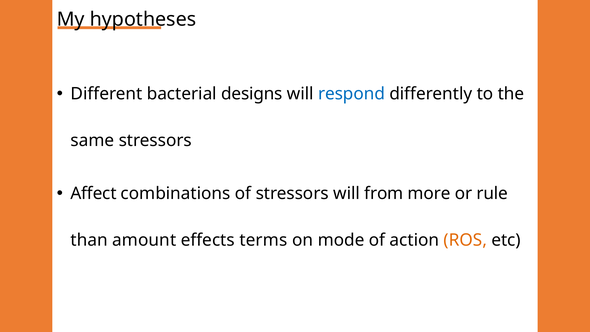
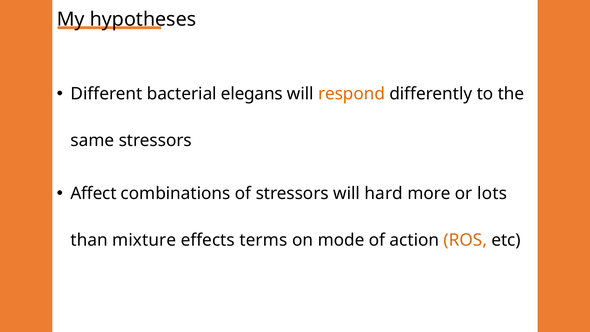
designs: designs -> elegans (252, 94)
respond colour: blue -> orange (352, 94)
from: from -> hard (384, 193)
rule: rule -> lots (492, 193)
amount: amount -> mixture (144, 240)
